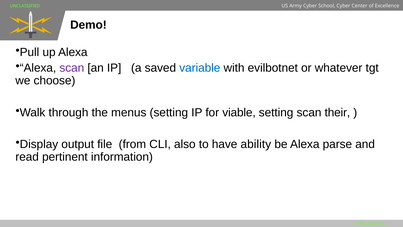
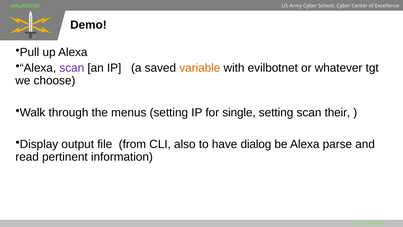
variable colour: blue -> orange (200, 68)
viable: viable -> single (239, 112)
ability: ability -> dialog (256, 144)
